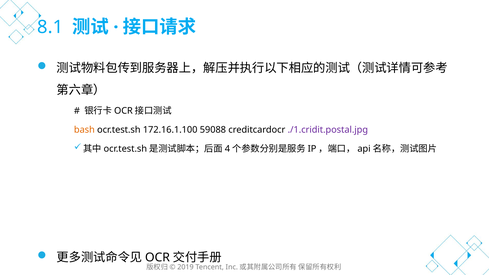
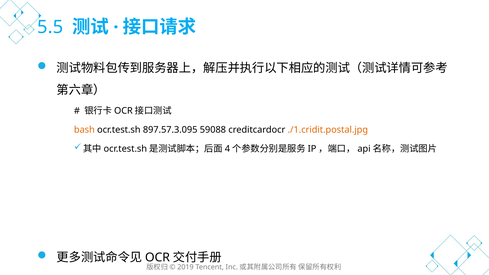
8.1: 8.1 -> 5.5 (50, 27)
172.16.1.100: 172.16.1.100 -> 897.57.3.095 (170, 130)
./1.cridit.postal.jpg colour: purple -> orange (328, 130)
